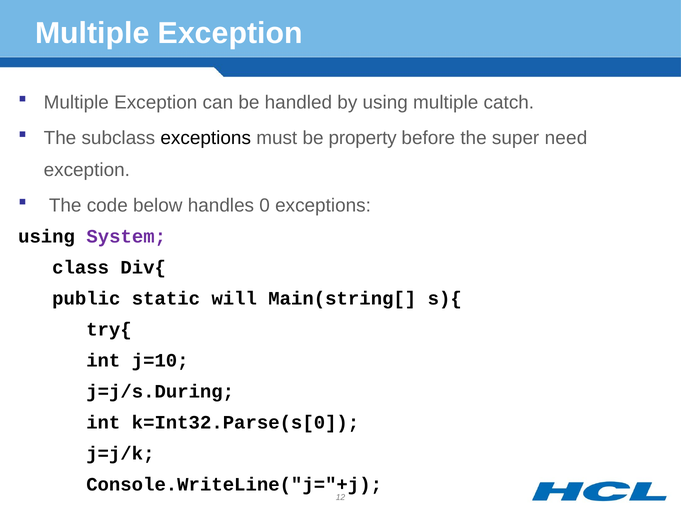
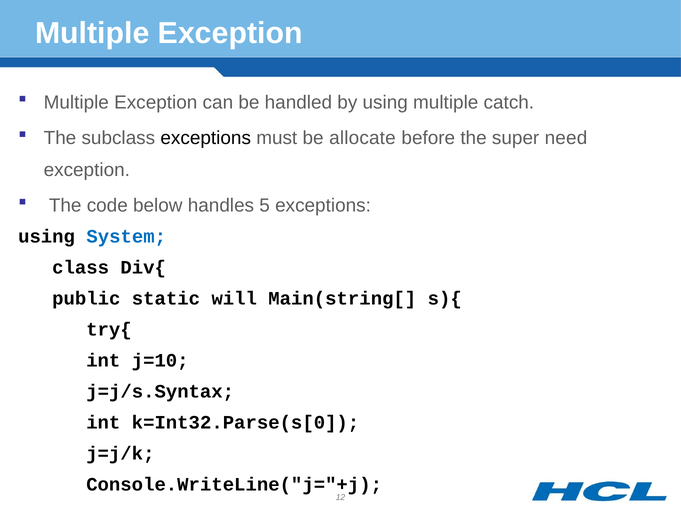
property: property -> allocate (362, 138)
0: 0 -> 5 (265, 205)
System colour: purple -> blue (126, 236)
j=j/s.During: j=j/s.During -> j=j/s.Syntax (160, 391)
